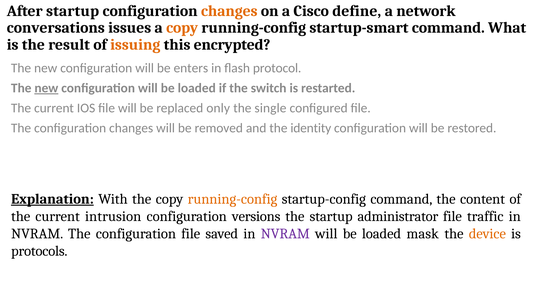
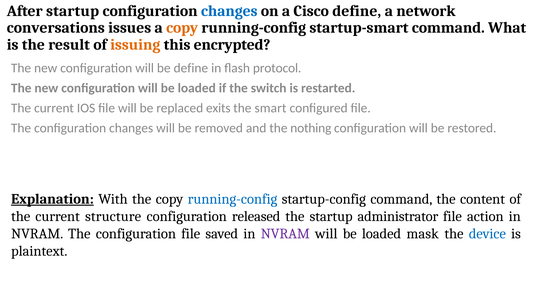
changes colour: orange -> blue (229, 11)
be enters: enters -> define (191, 68)
new underline: present -> none (46, 88)
only: only -> exits (218, 108)
single: single -> smart (270, 108)
identity: identity -> nothing (311, 128)
running-config colour: orange -> blue (232, 199)
intrusion: intrusion -> structure (113, 217)
versions: versions -> released (256, 217)
traffic: traffic -> action (485, 217)
device colour: orange -> blue (487, 234)
protocols: protocols -> plaintext (39, 251)
